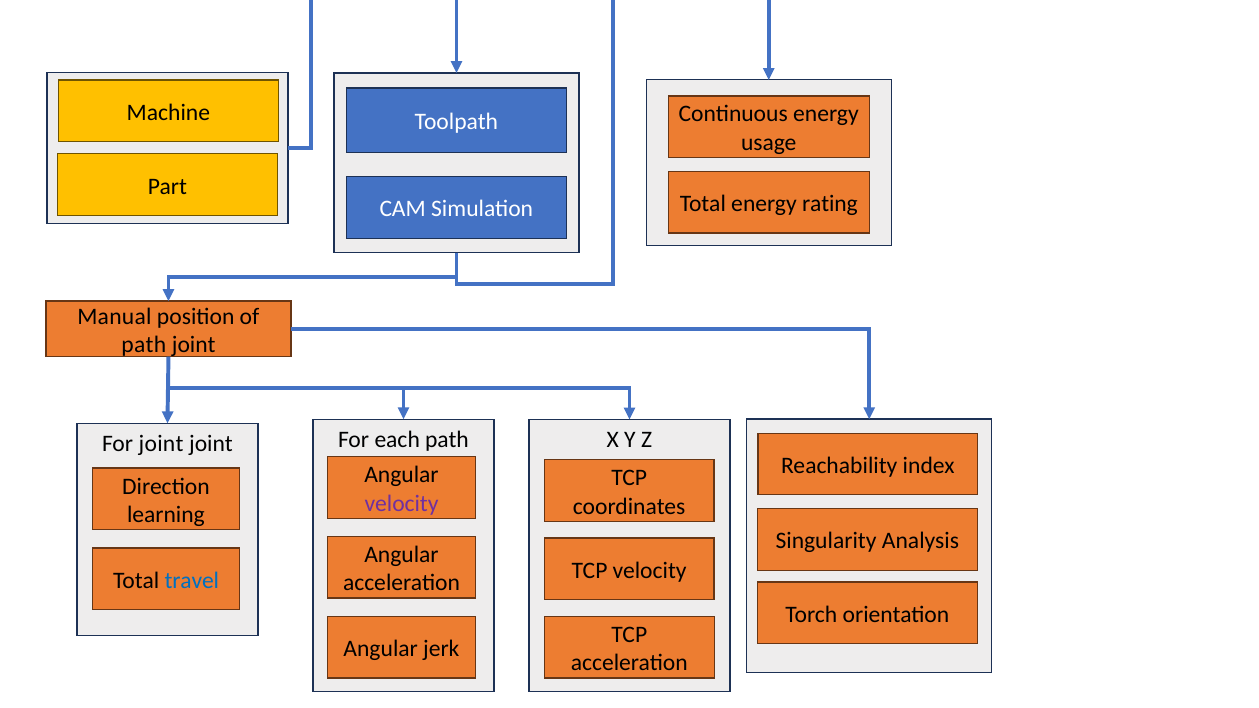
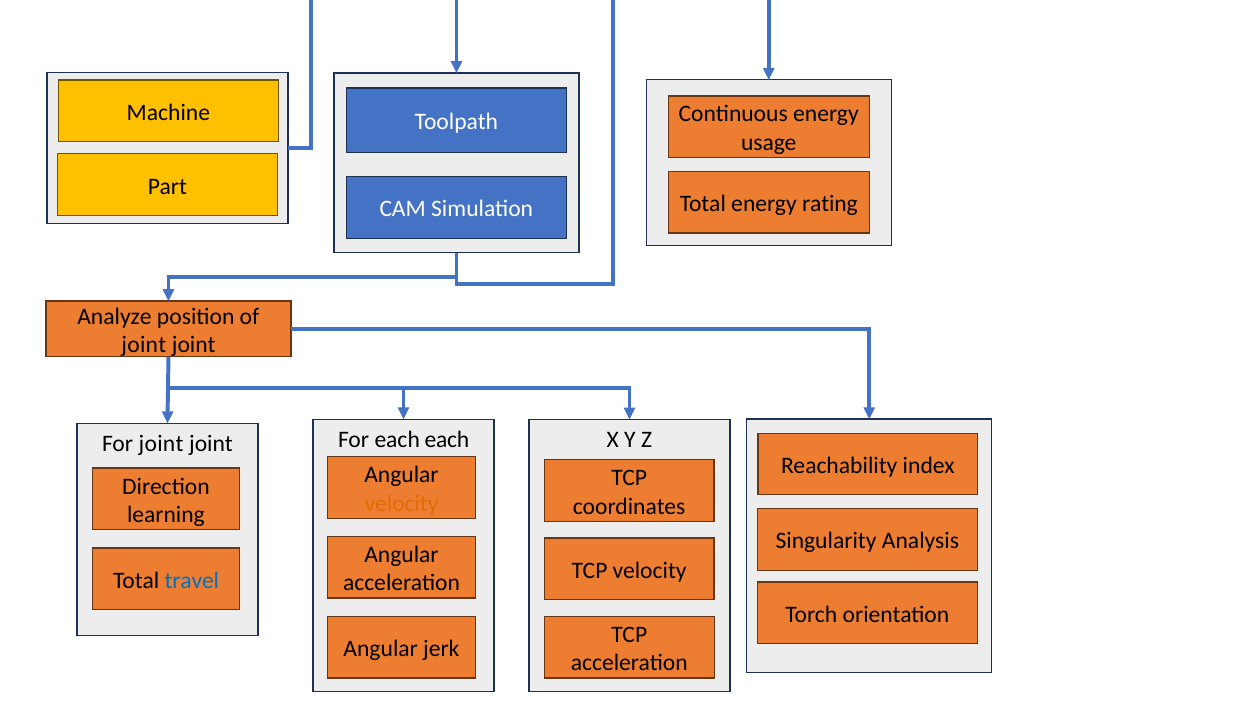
Manual: Manual -> Analyze (115, 316)
path: path -> joint (144, 345)
each path: path -> each (447, 440)
velocity colour: purple -> orange (402, 503)
